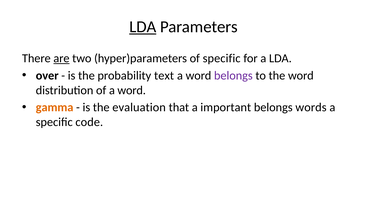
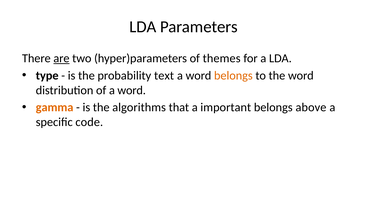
LDA underline: present -> none (143, 27)
of specific: specific -> themes (222, 58)
over: over -> type (47, 75)
belongs colour: purple -> orange (233, 75)
evaluation: evaluation -> algorithms (139, 107)
words: words -> above (311, 107)
